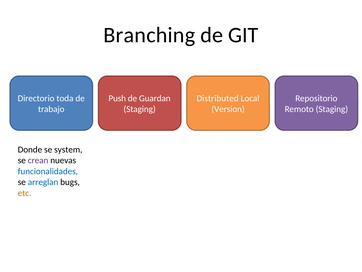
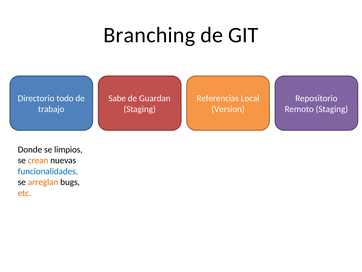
toda: toda -> todo (65, 98)
Push: Push -> Sabe (117, 98)
Distributed: Distributed -> Referencias (218, 98)
system: system -> limpios (68, 149)
crean colour: purple -> orange (38, 160)
arreglan colour: blue -> orange (43, 182)
